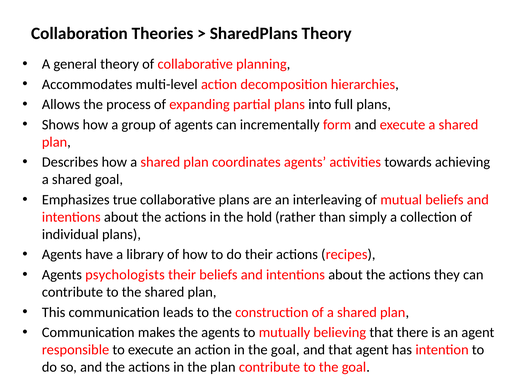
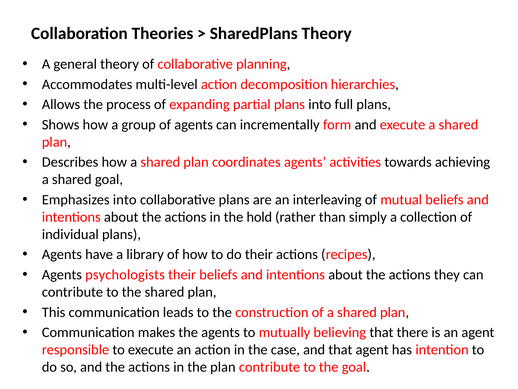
Emphasizes true: true -> into (125, 199)
in the goal: goal -> case (285, 349)
